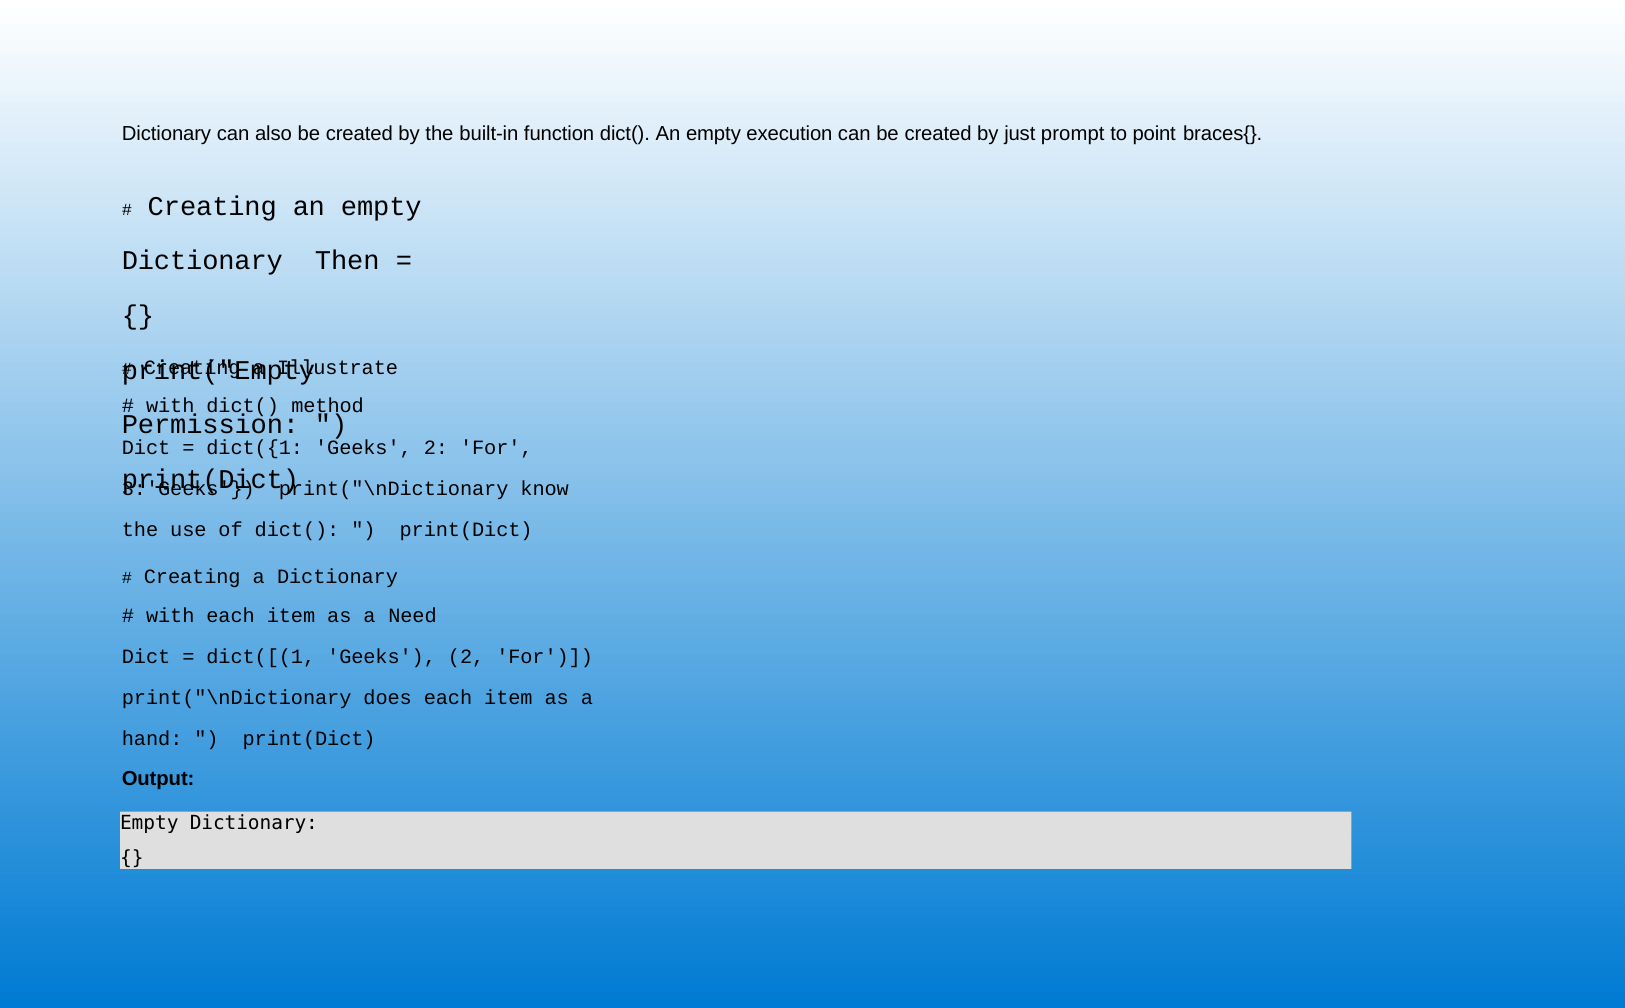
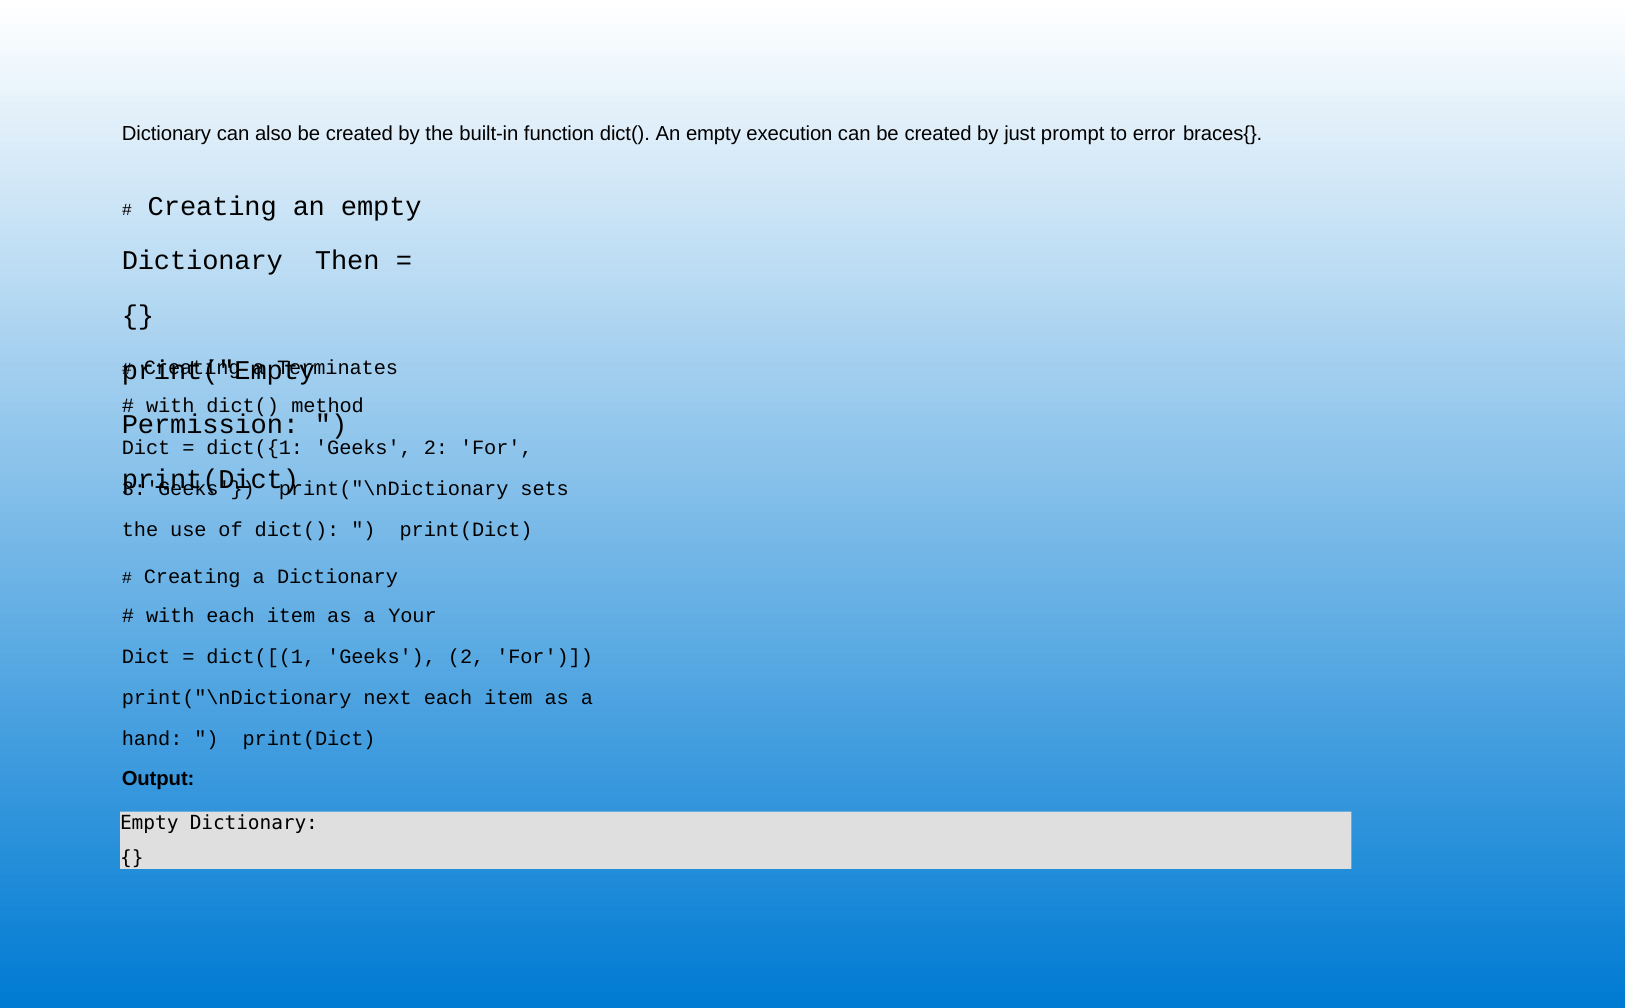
point: point -> error (1154, 134)
Illustrate: Illustrate -> Terminates (338, 368)
know: know -> sets (545, 488)
Need: Need -> Your (413, 615)
does: does -> next (388, 698)
